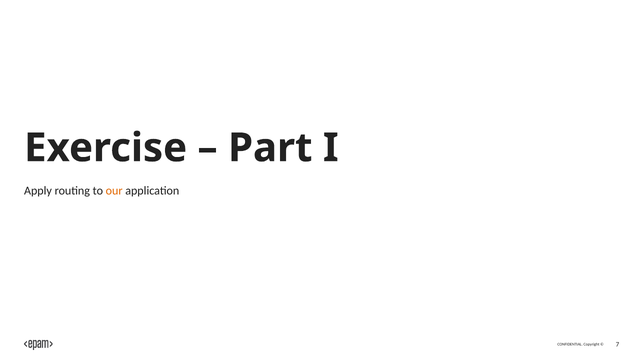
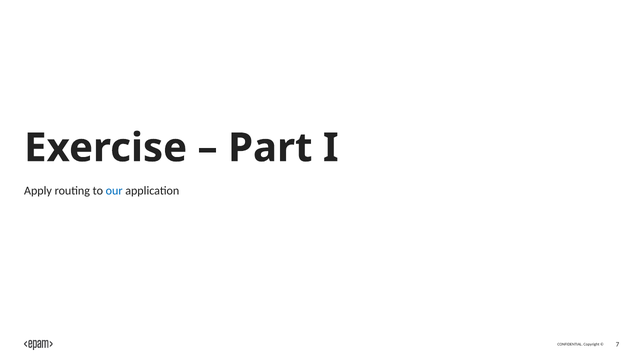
our colour: orange -> blue (114, 190)
